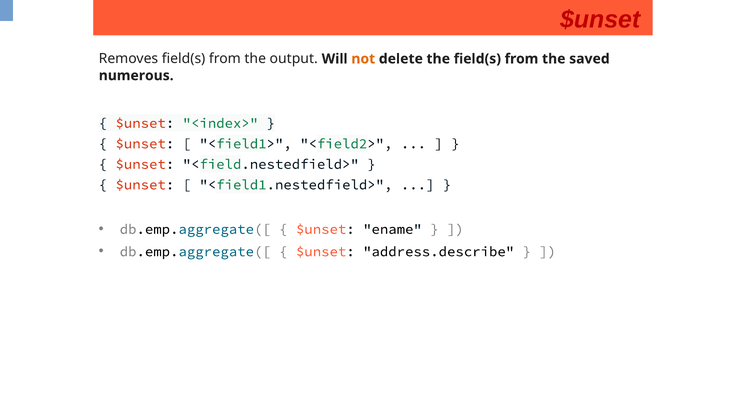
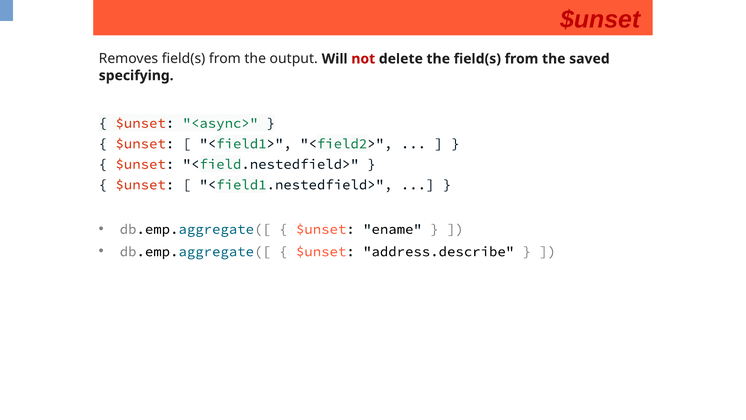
not colour: orange -> red (363, 59)
numerous: numerous -> specifying (136, 76)
<index>: <index> -> <async> (220, 123)
